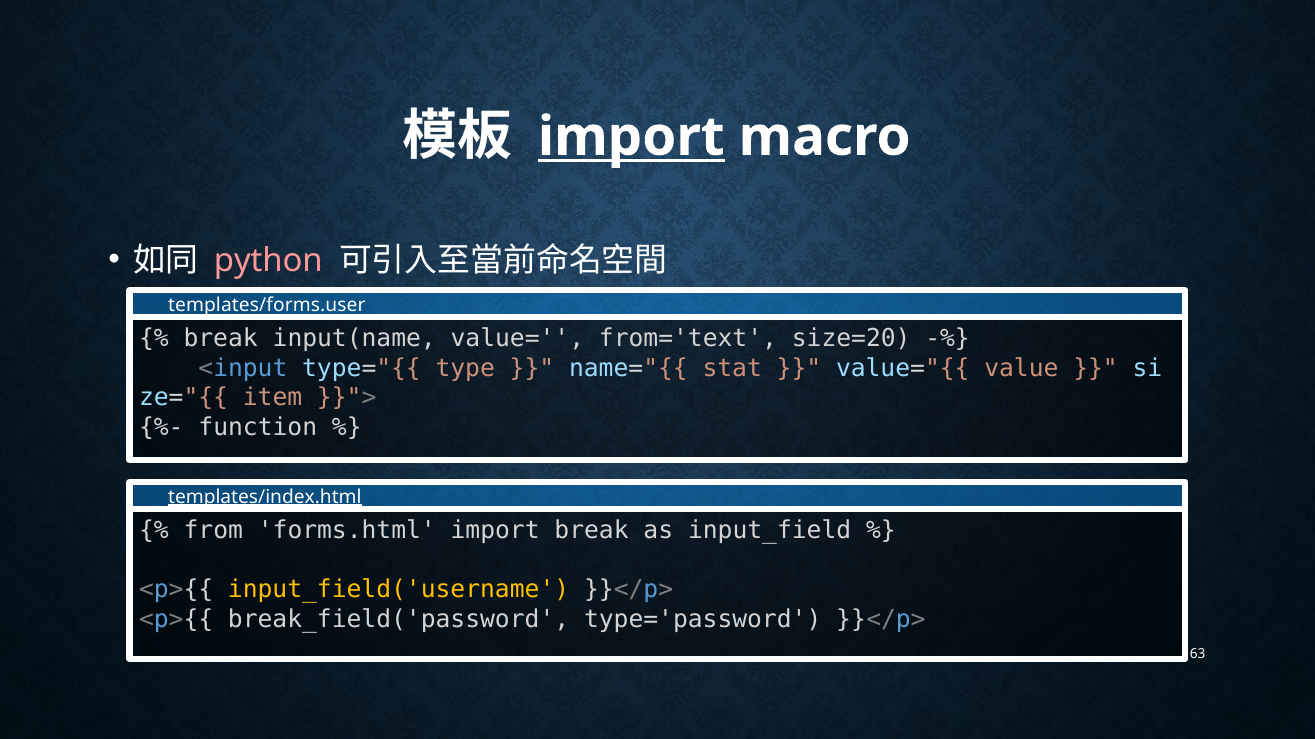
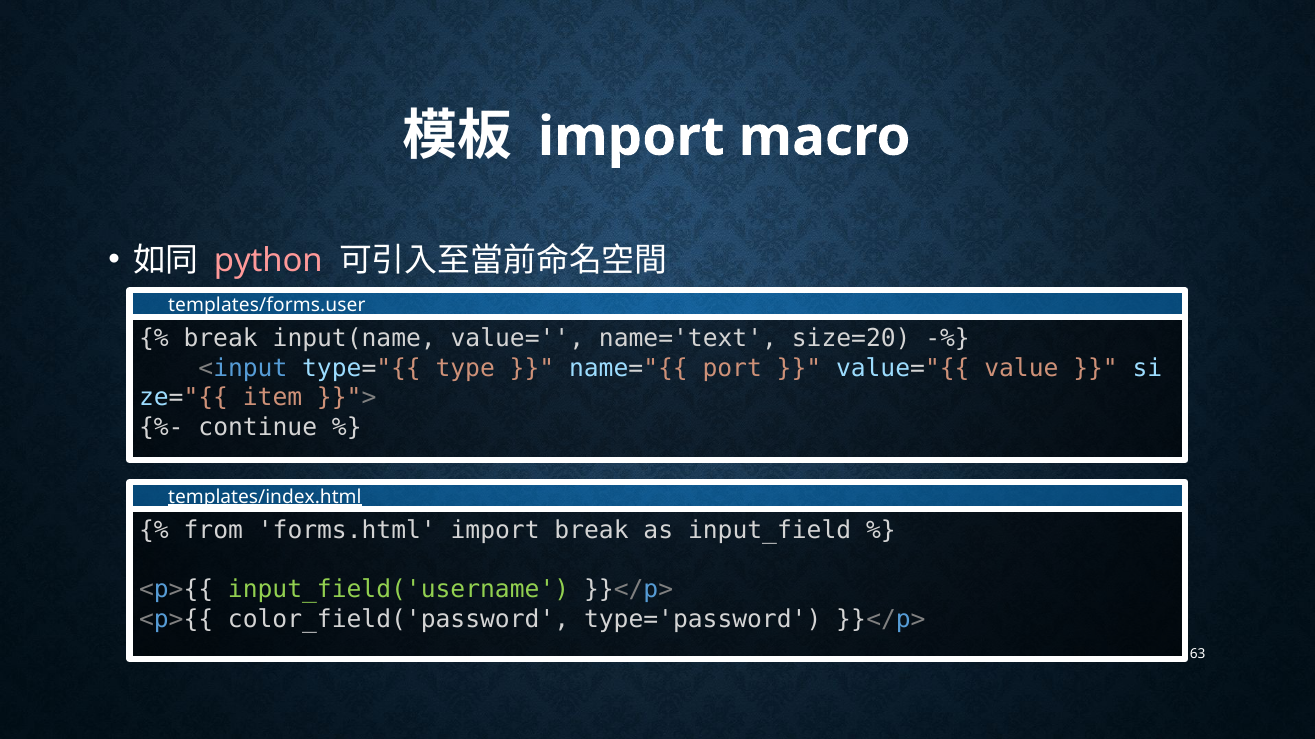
import underline: present -> none (631, 137)
from='text: from='text -> name='text (688, 339)
stat: stat -> port (732, 369)
function: function -> continue (258, 428)
input_field('username colour: yellow -> light green (399, 590)
break_field('password: break_field('password -> color_field('password (399, 620)
